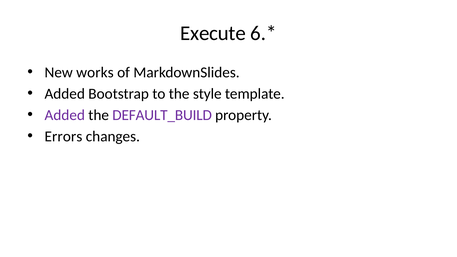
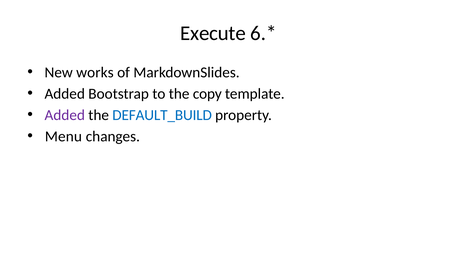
style: style -> copy (207, 94)
DEFAULT_BUILD colour: purple -> blue (162, 115)
Errors: Errors -> Menu (63, 136)
